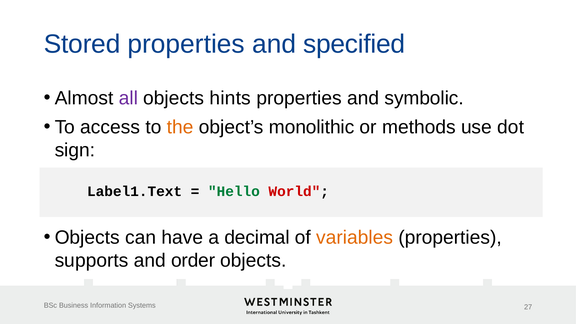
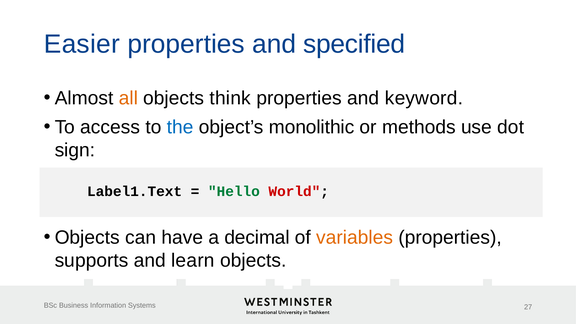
Stored: Stored -> Easier (82, 44)
all colour: purple -> orange (128, 98)
hints: hints -> think (230, 98)
symbolic: symbolic -> keyword (424, 98)
the colour: orange -> blue (180, 127)
order: order -> learn (193, 260)
